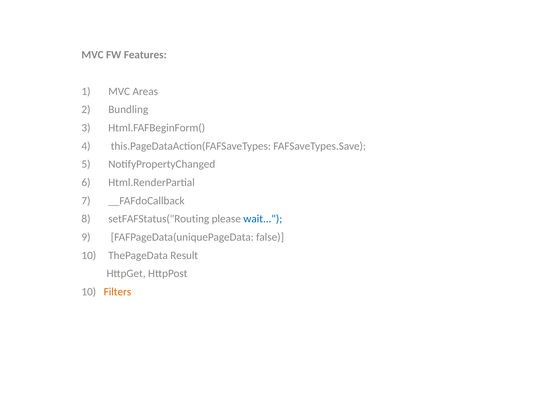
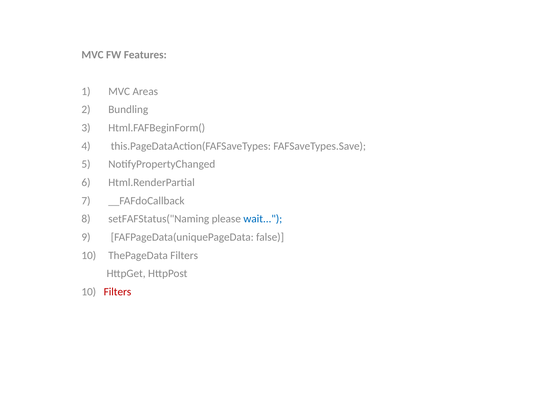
setFAFStatus("Routing: setFAFStatus("Routing -> setFAFStatus("Naming (159, 219)
ThePageData Result: Result -> Filters (184, 255)
Filters colour: orange -> red (117, 292)
